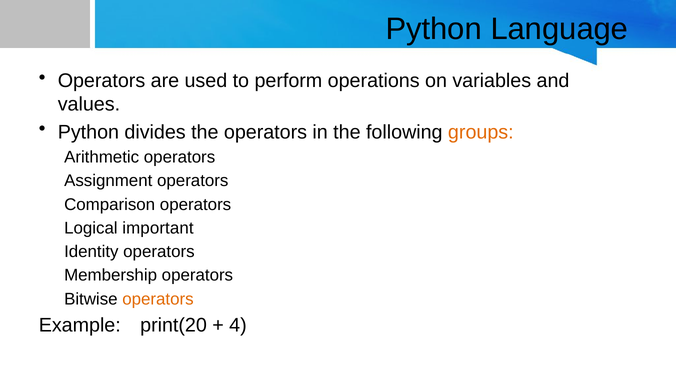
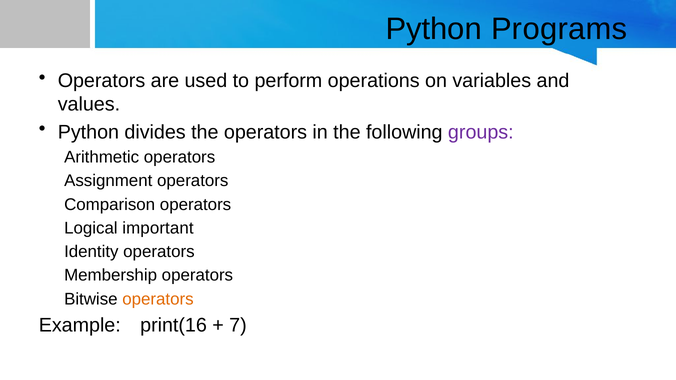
Language: Language -> Programs (559, 29)
groups colour: orange -> purple (481, 132)
print(20: print(20 -> print(16 (174, 325)
4: 4 -> 7 (238, 325)
